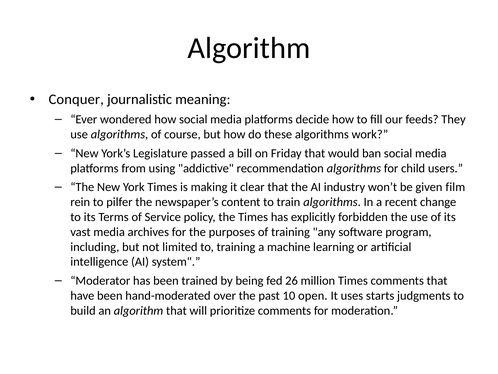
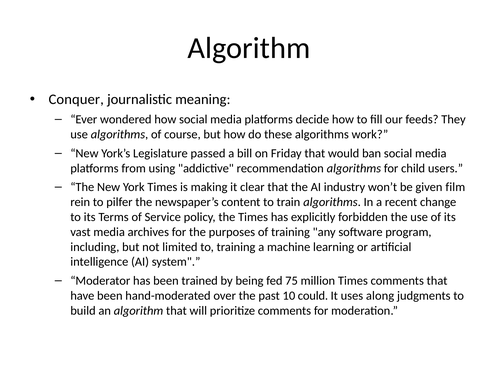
26: 26 -> 75 (292, 280)
open: open -> could (313, 295)
starts: starts -> along (380, 295)
